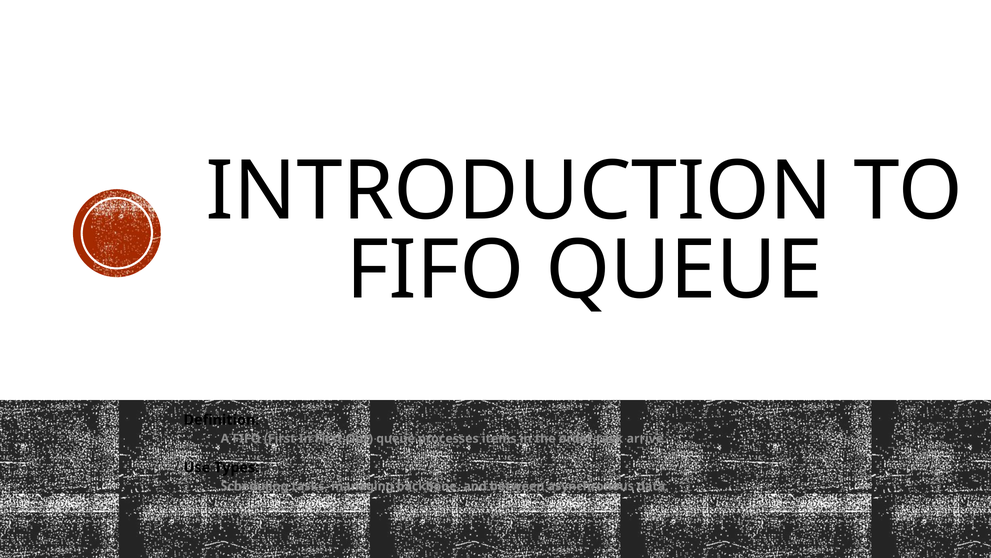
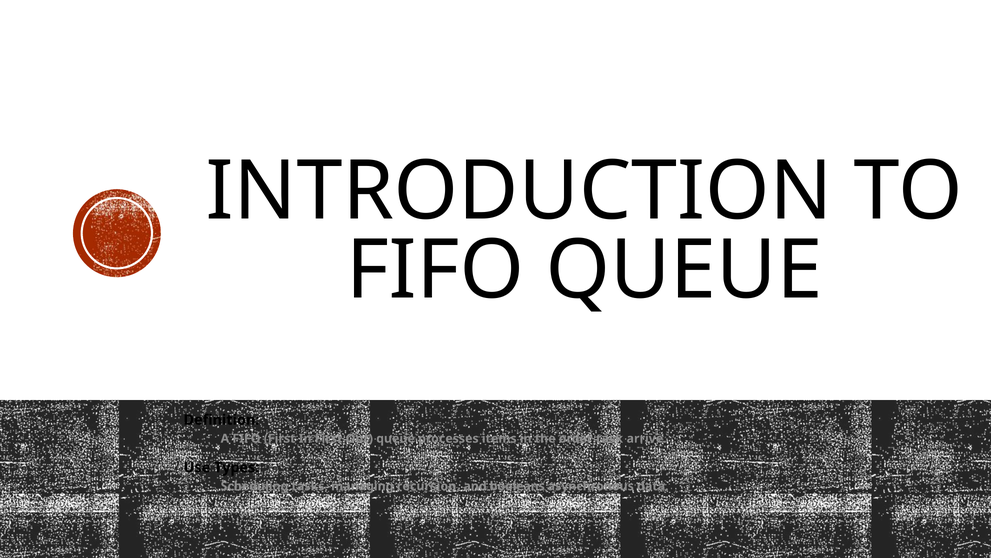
backbone: backbone -> recursion (428, 486)
between: between -> booleans (517, 486)
